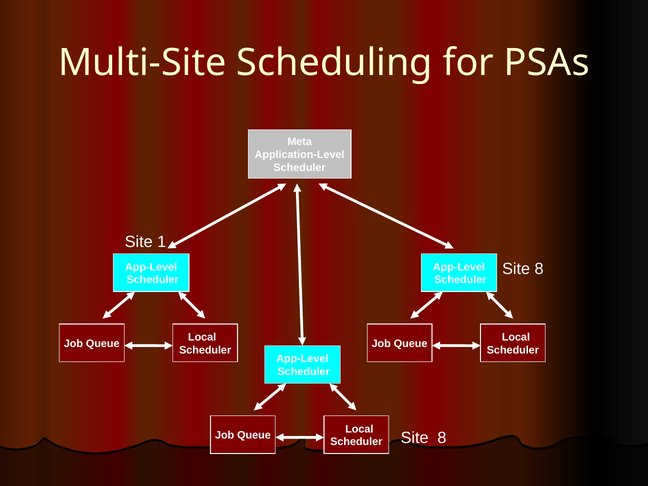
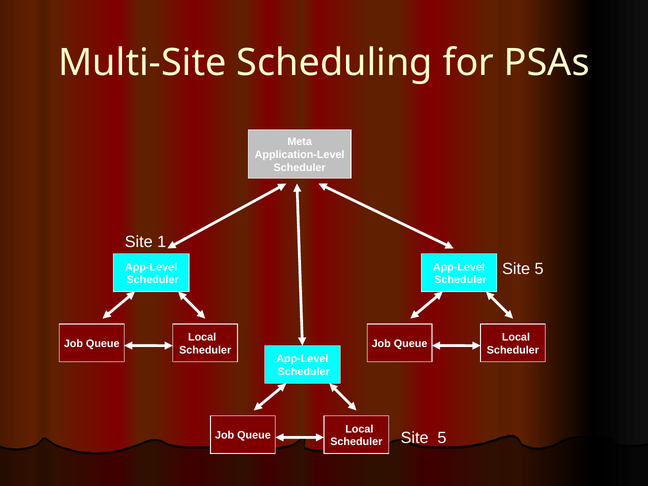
8: 8 -> 5 (539, 269)
8: 8 -> 5 (442, 438)
